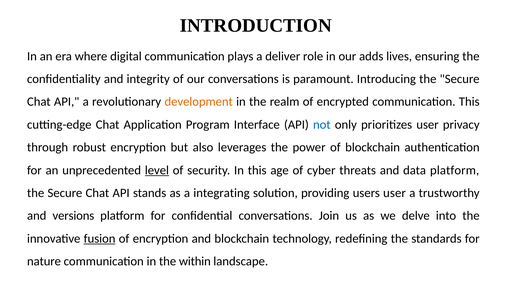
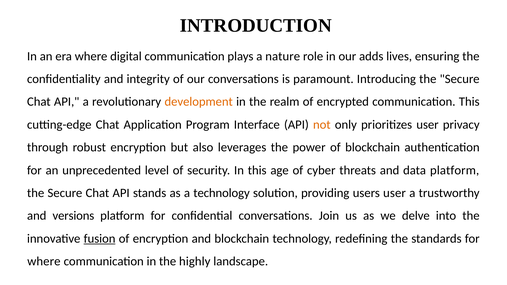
deliver: deliver -> nature (283, 56)
not colour: blue -> orange (322, 125)
level underline: present -> none (157, 170)
a integrating: integrating -> technology (222, 193)
nature: nature -> where (44, 262)
within: within -> highly (195, 262)
